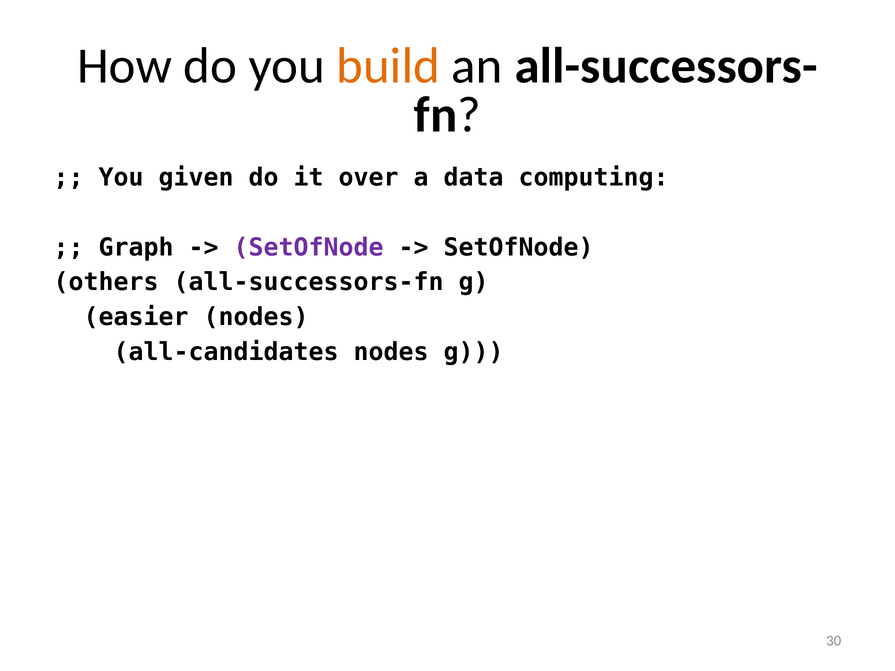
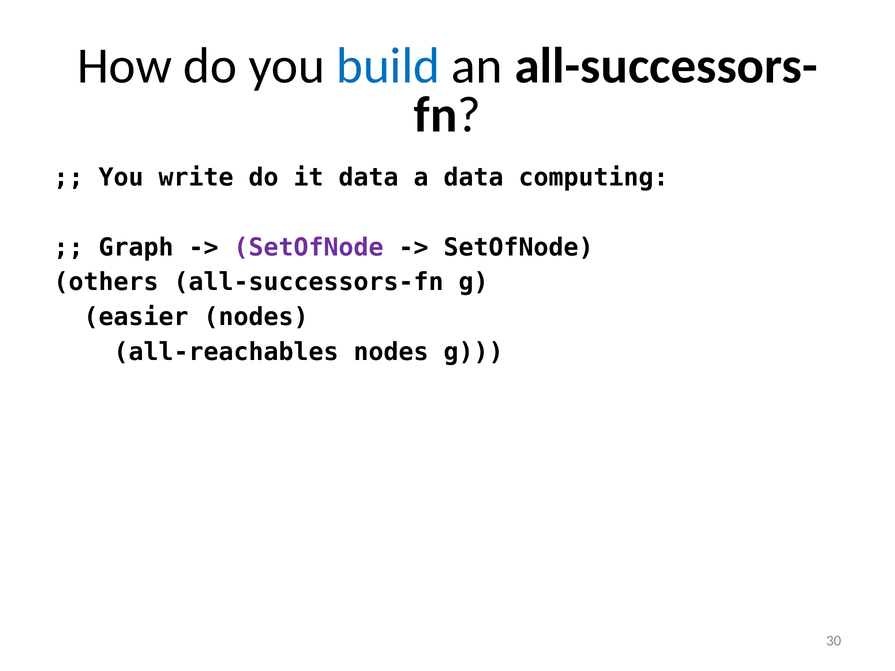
build colour: orange -> blue (388, 66)
given: given -> write (196, 178)
it over: over -> data (369, 178)
all-candidates: all-candidates -> all-reachables (226, 352)
